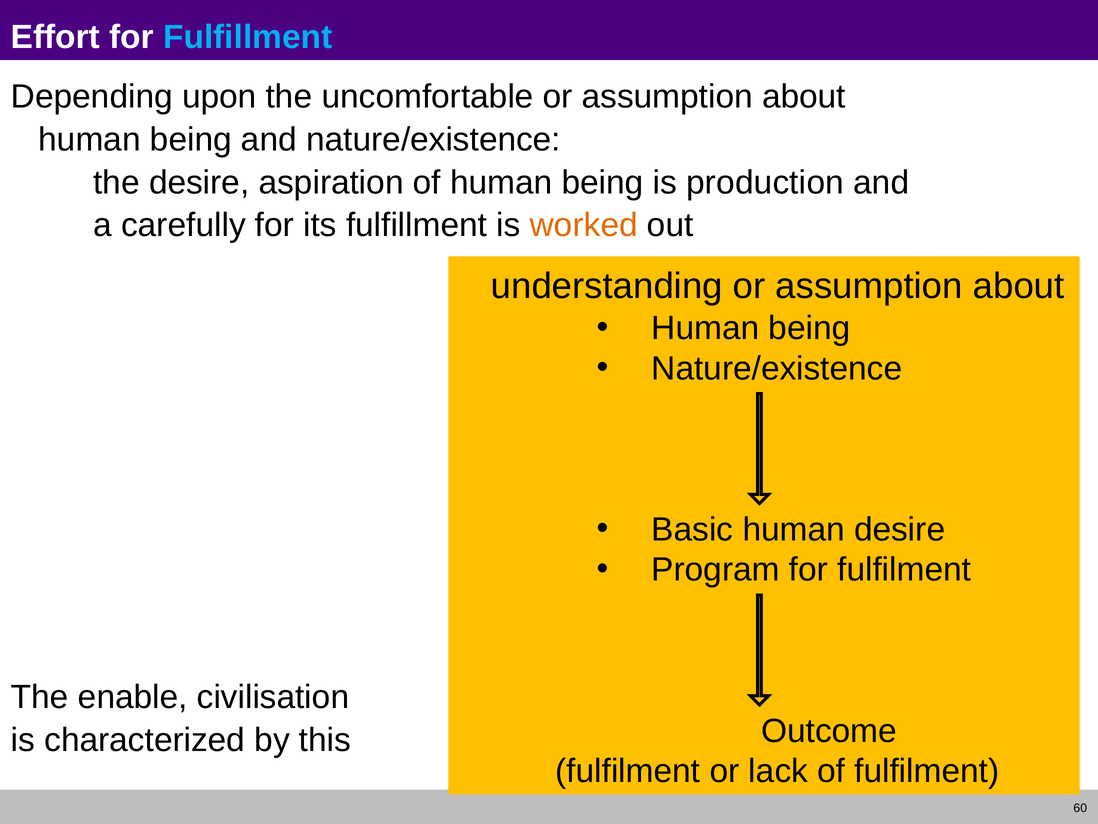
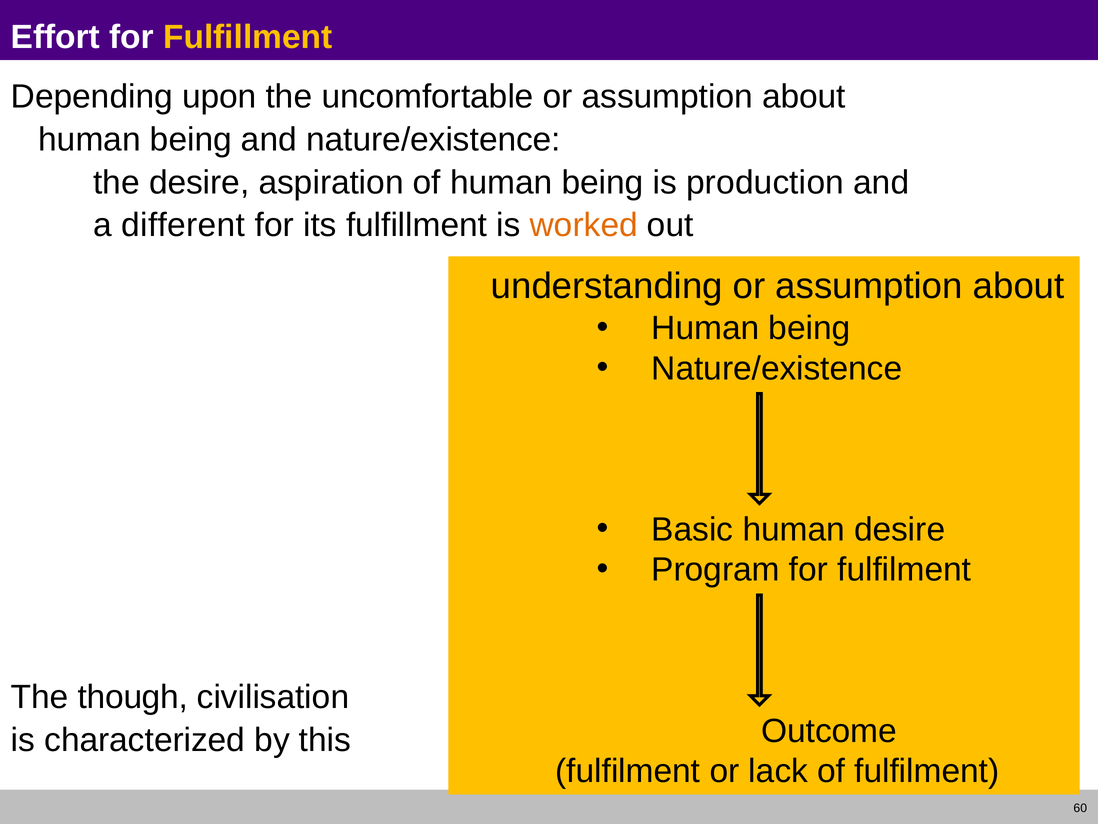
Fulfillment colour: light blue -> yellow (248, 37)
carefully: carefully -> different (183, 225)
enable: enable -> though (133, 697)
